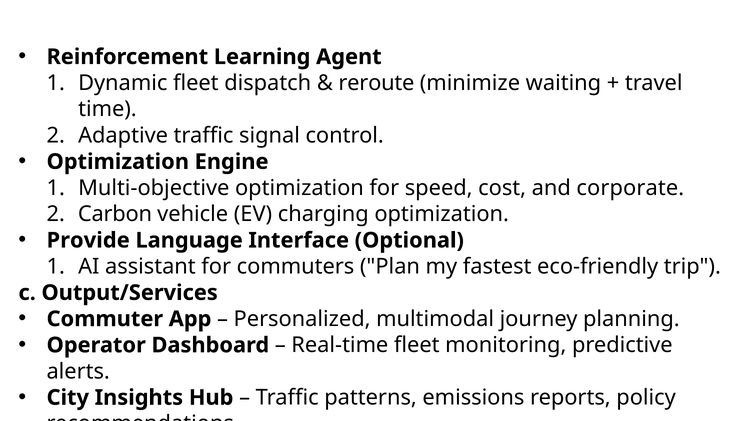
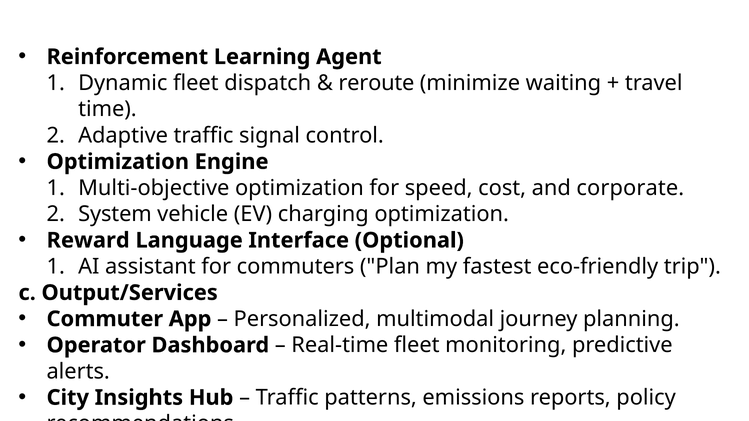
Carbon: Carbon -> System (115, 214)
Provide: Provide -> Reward (88, 240)
